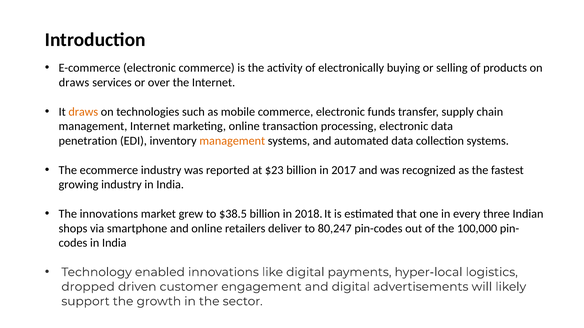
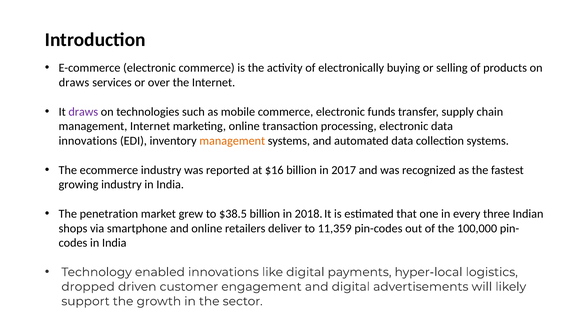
draws colour: orange -> purple (83, 112)
penetration: penetration -> innovations (88, 141)
$23: $23 -> $16 (274, 170)
The innovations: innovations -> penetration (109, 214)
80,247: 80,247 -> 11,359 (335, 229)
